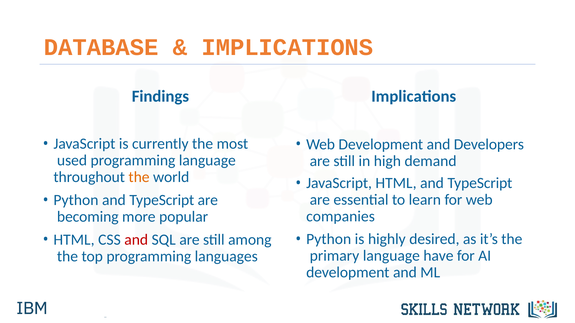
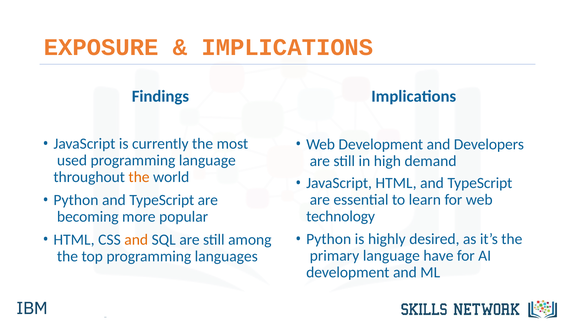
DATABASE: DATABASE -> EXPOSURE (101, 47)
companies: companies -> technology (341, 217)
and colour: red -> orange (136, 240)
